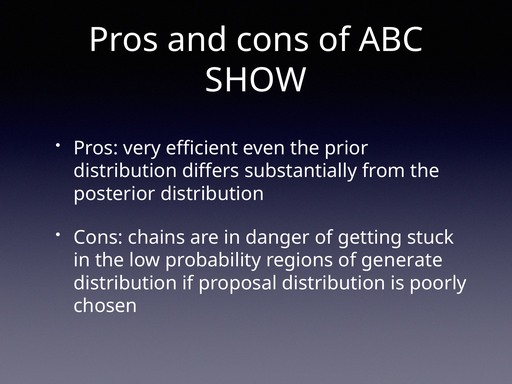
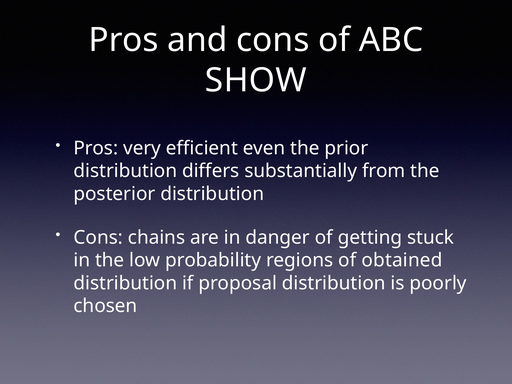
generate: generate -> obtained (402, 260)
